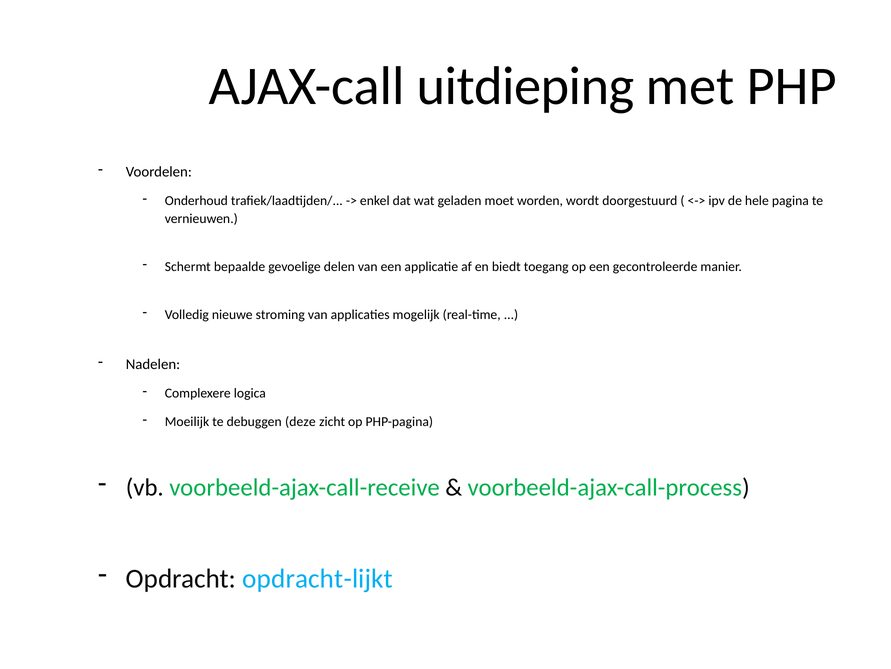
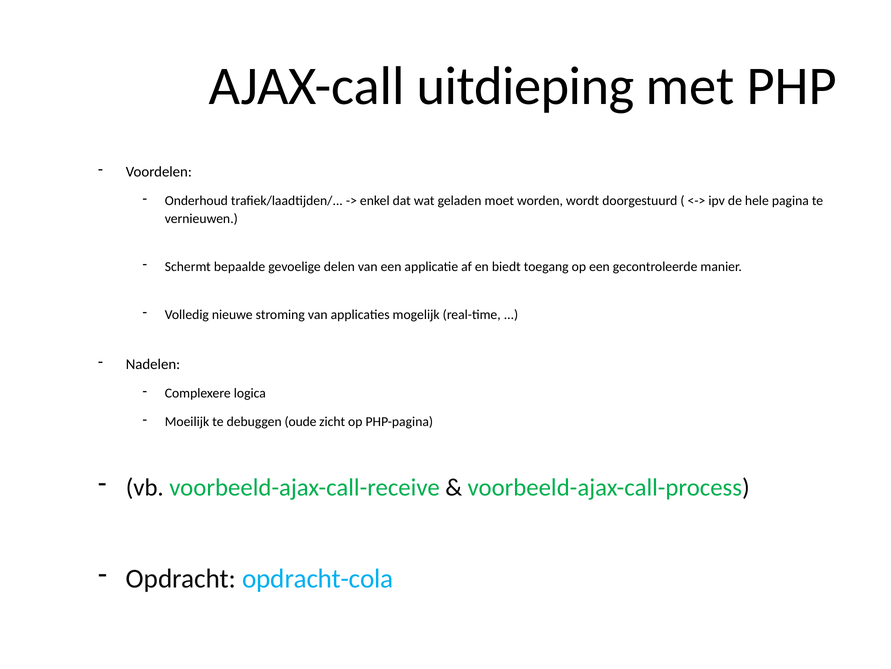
deze: deze -> oude (301, 421)
opdracht-lijkt: opdracht-lijkt -> opdracht-cola (318, 578)
